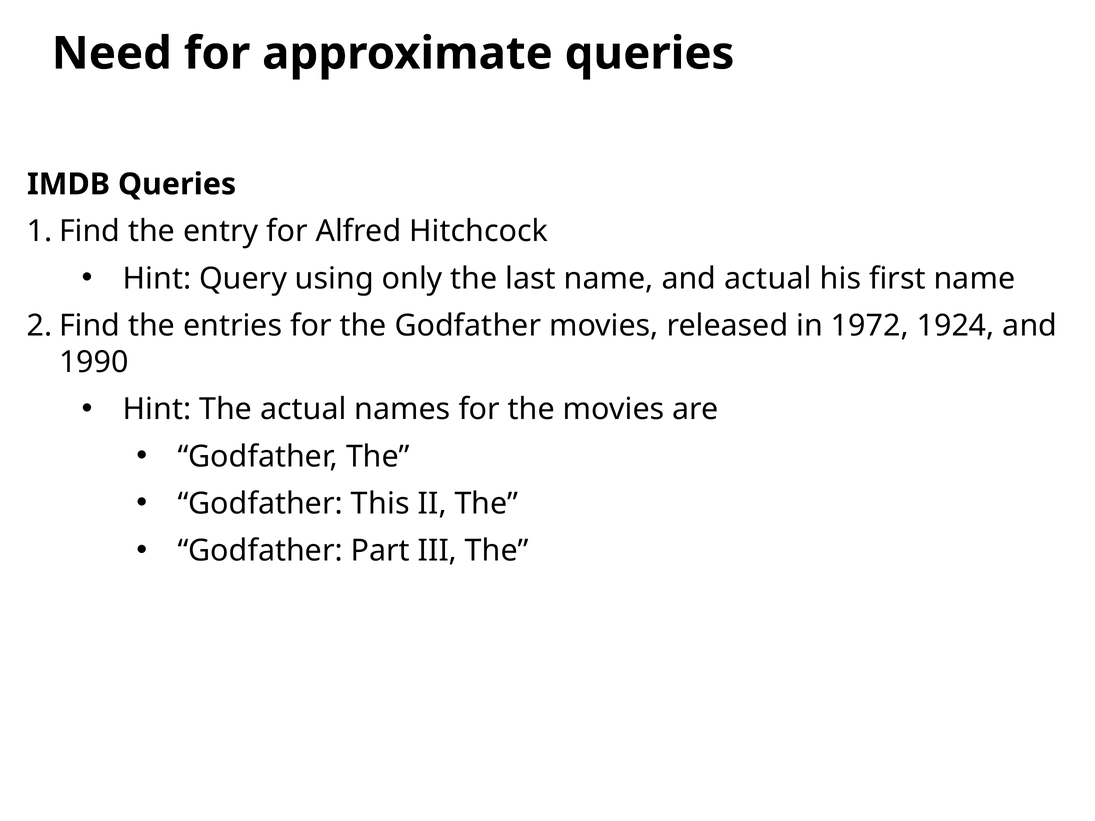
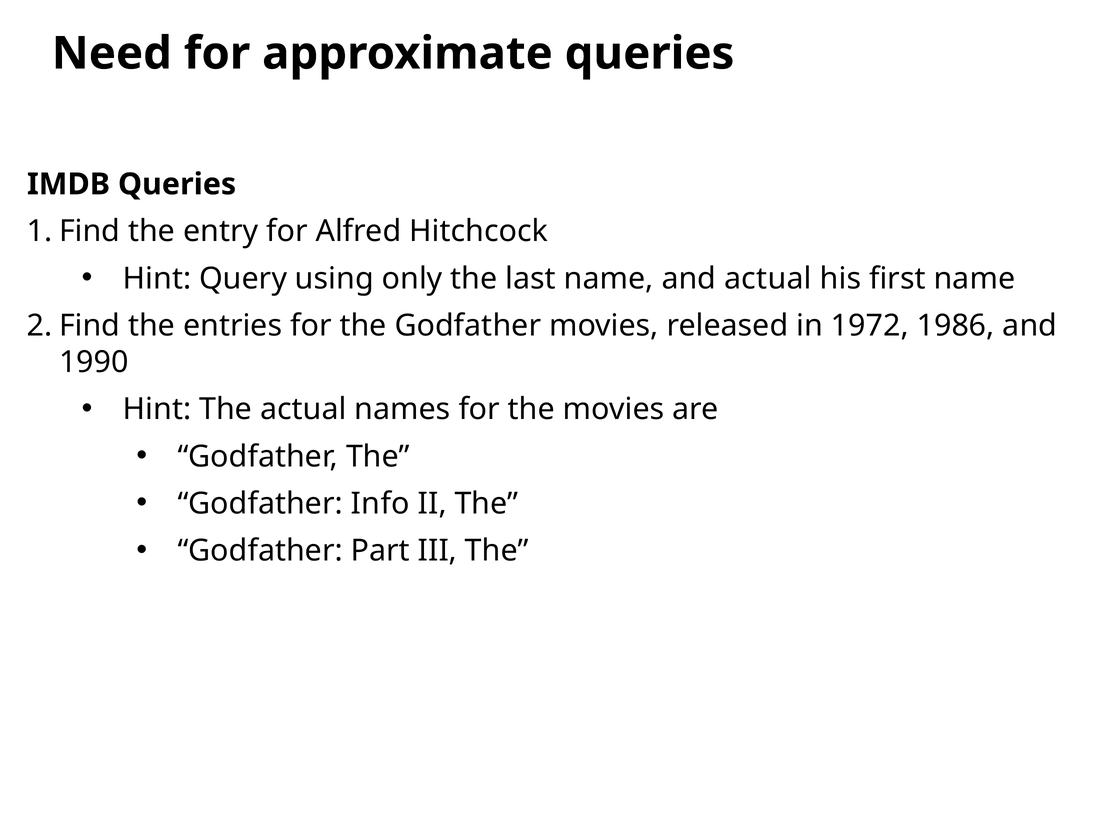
1924: 1924 -> 1986 (956, 326)
This: This -> Info (380, 504)
